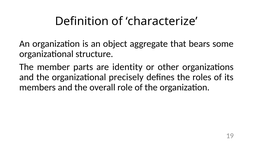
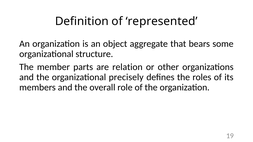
characterize: characterize -> represented (162, 21)
identity: identity -> relation (127, 67)
